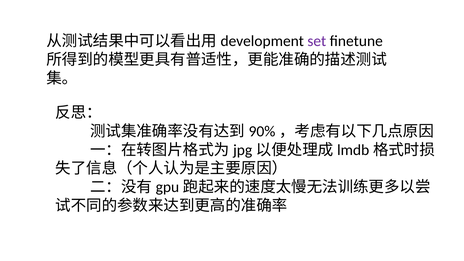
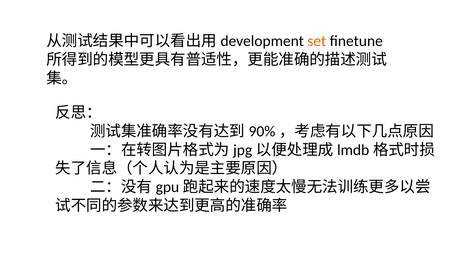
set colour: purple -> orange (317, 41)
